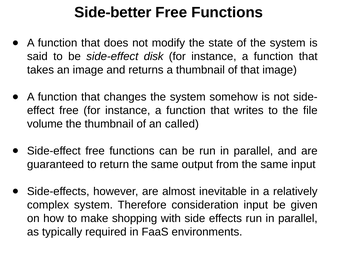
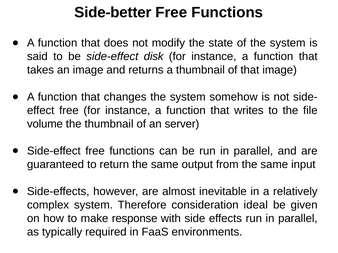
called: called -> server (182, 124)
consideration input: input -> ideal (256, 205)
shopping: shopping -> response (135, 219)
